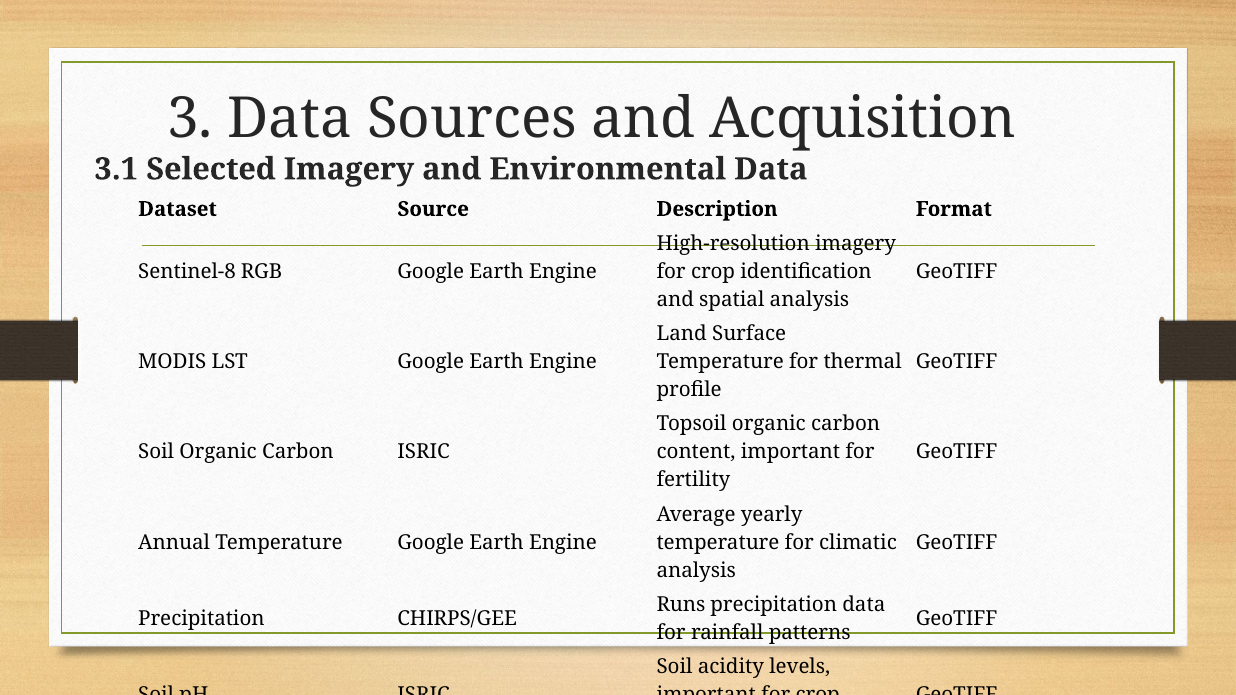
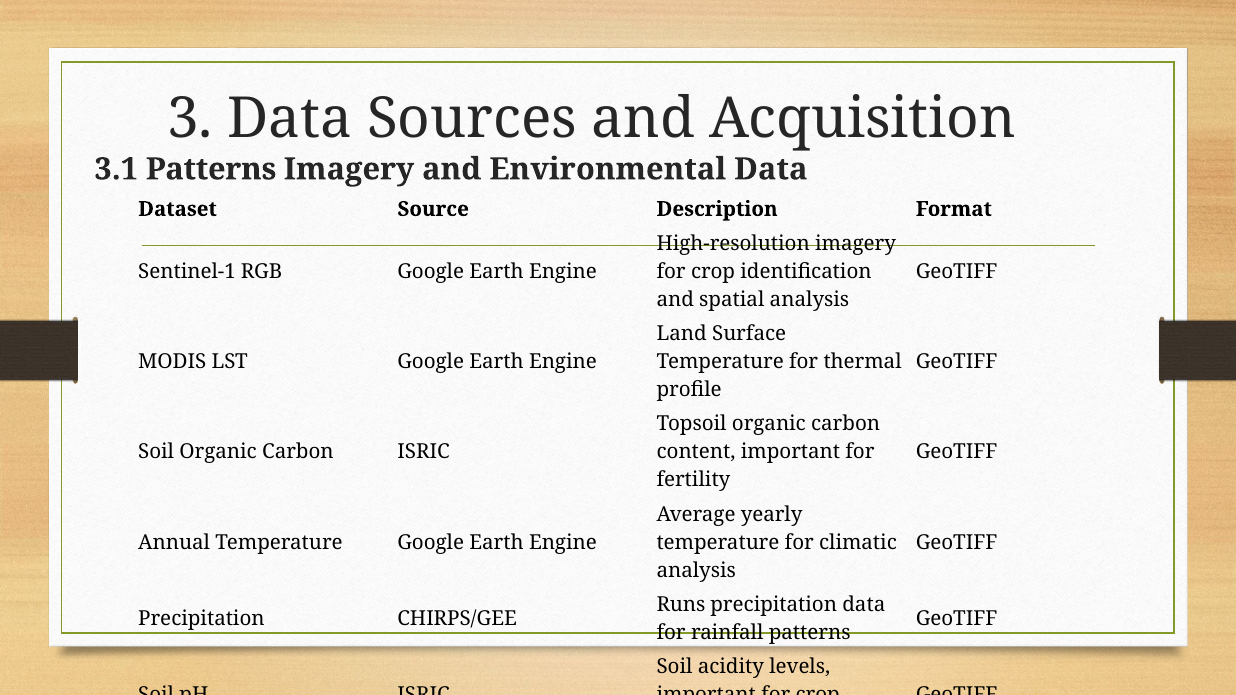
3.1 Selected: Selected -> Patterns (211, 169)
Sentinel-8: Sentinel-8 -> Sentinel-1 (187, 272)
